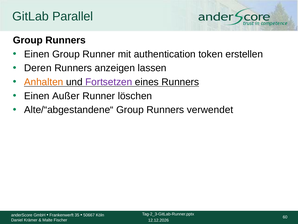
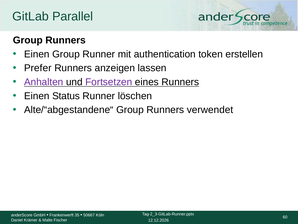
Deren: Deren -> Prefer (38, 68)
Anhalten colour: orange -> purple (44, 82)
Außer: Außer -> Status (66, 96)
